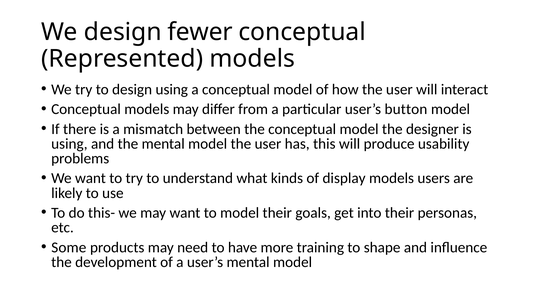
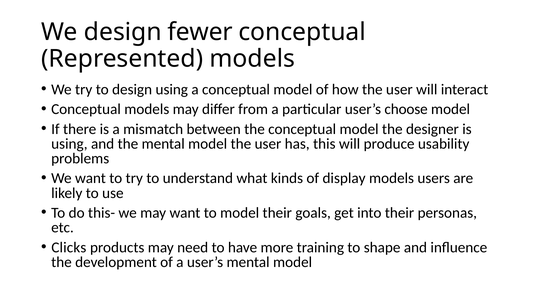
button: button -> choose (406, 109)
Some: Some -> Clicks (69, 248)
